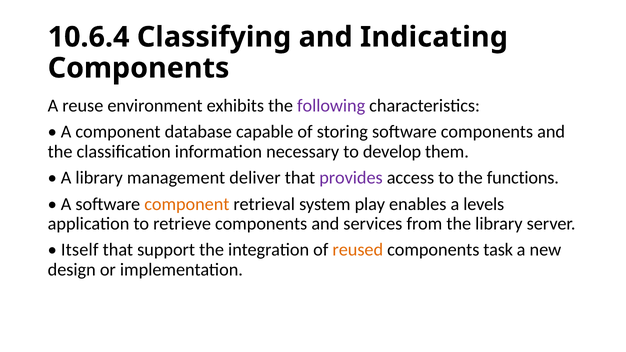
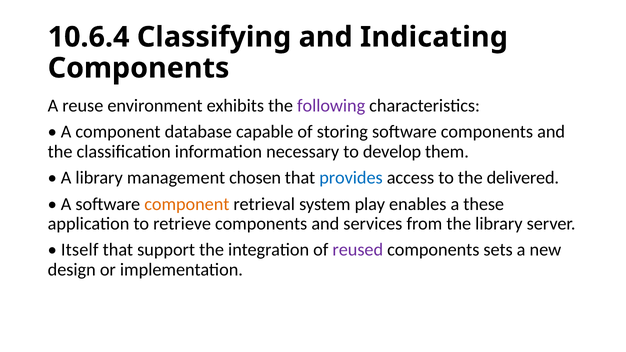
deliver: deliver -> chosen (255, 178)
provides colour: purple -> blue (351, 178)
functions: functions -> delivered (523, 178)
levels: levels -> these (484, 204)
reused colour: orange -> purple (358, 250)
task: task -> sets (498, 250)
